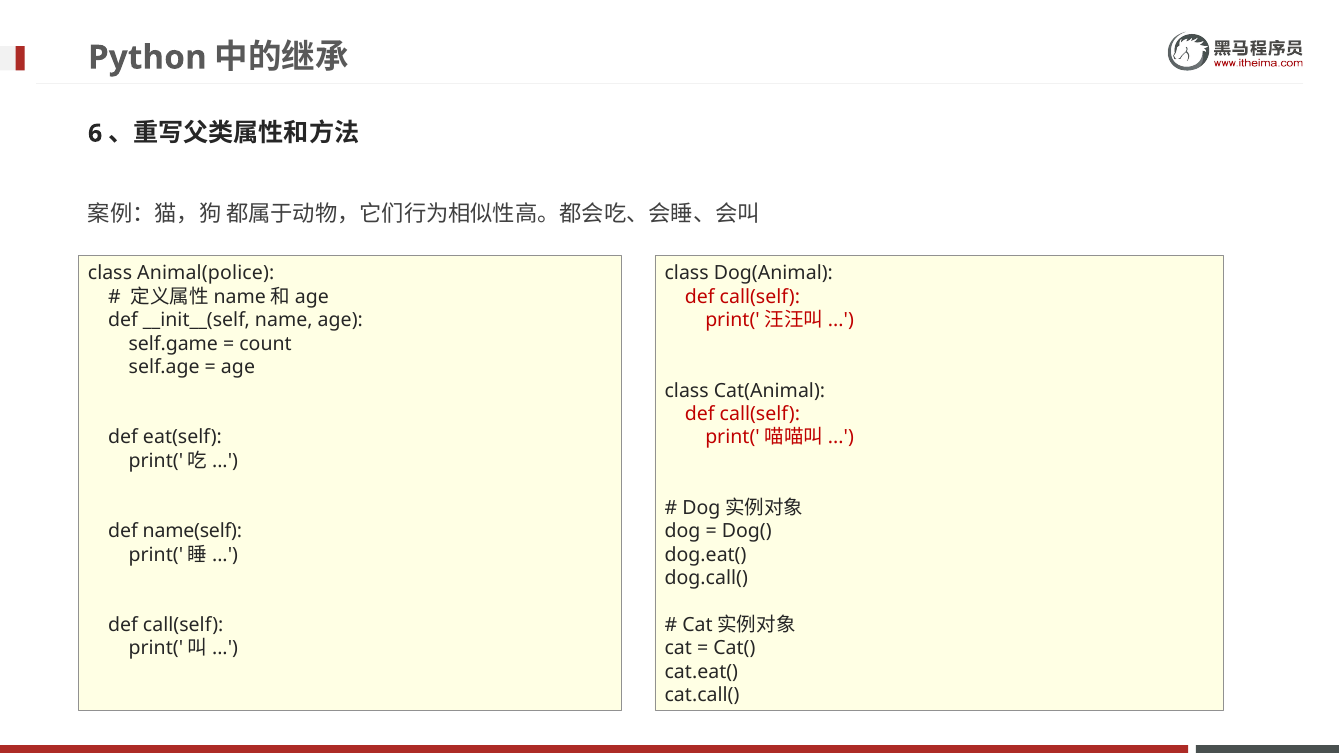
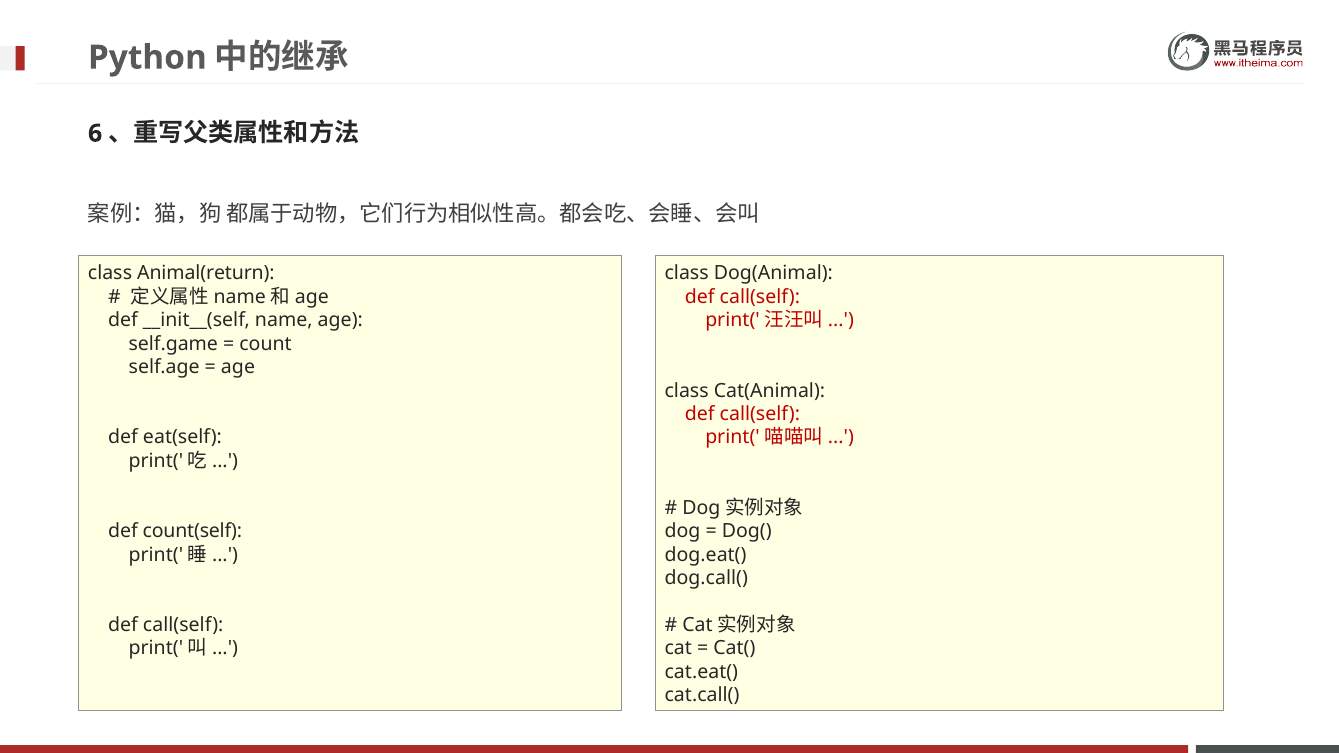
Animal(police: Animal(police -> Animal(return (206, 274)
name(self: name(self -> count(self (192, 531)
